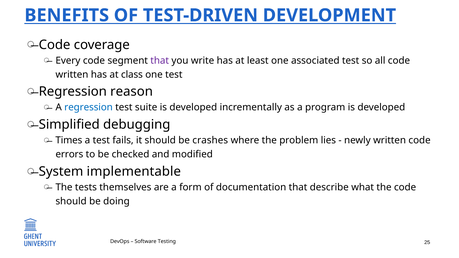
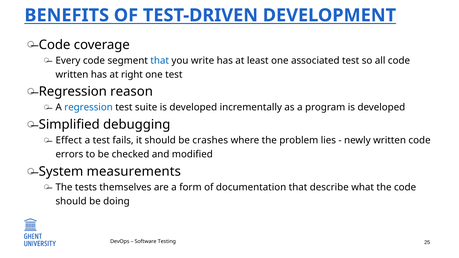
that colour: purple -> blue (160, 61)
class: class -> right (132, 75)
Times: Times -> Effect (69, 140)
implementable: implementable -> measurements (134, 172)
